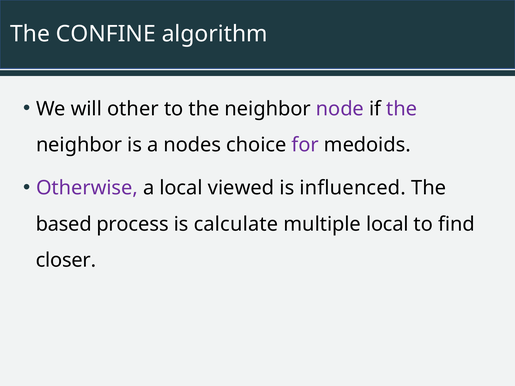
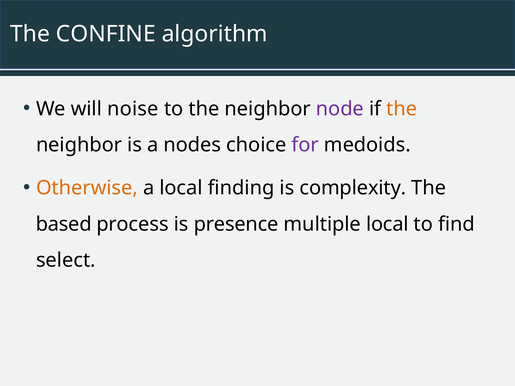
other: other -> noise (133, 109)
the colour: purple -> orange (402, 109)
Otherwise colour: purple -> orange (87, 188)
viewed: viewed -> finding (241, 188)
influenced: influenced -> complexity (353, 188)
calculate: calculate -> presence (236, 224)
closer: closer -> select (66, 260)
